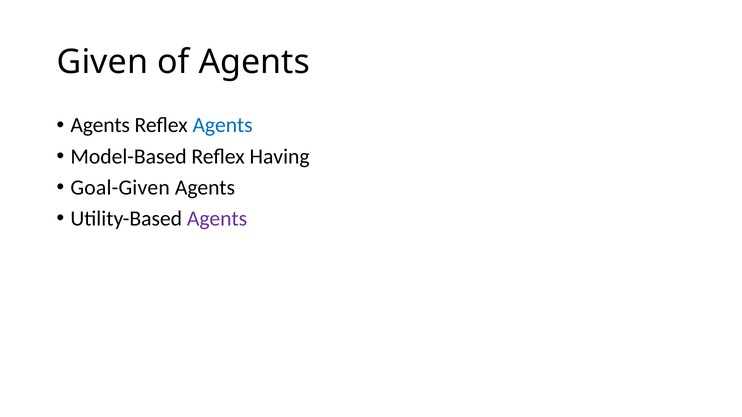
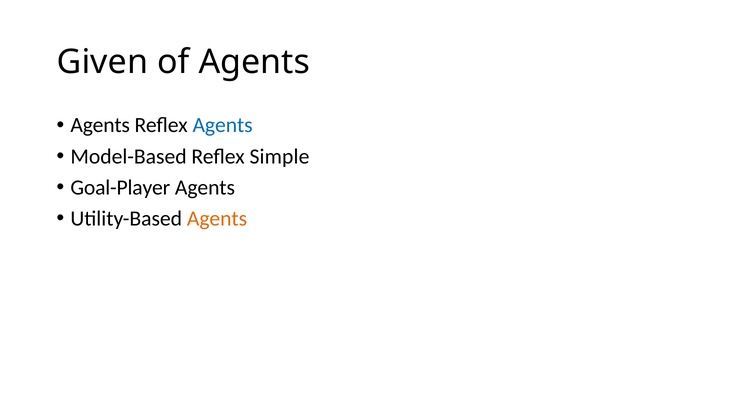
Having: Having -> Simple (280, 157)
Goal-Given: Goal-Given -> Goal-Player (120, 188)
Agents colour: purple -> orange (217, 219)
